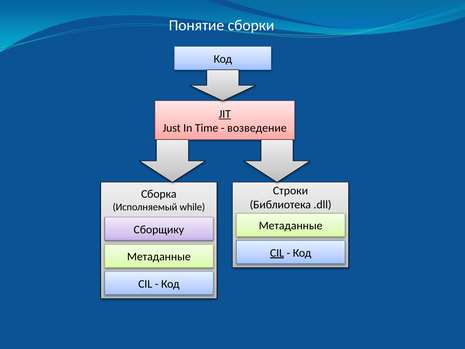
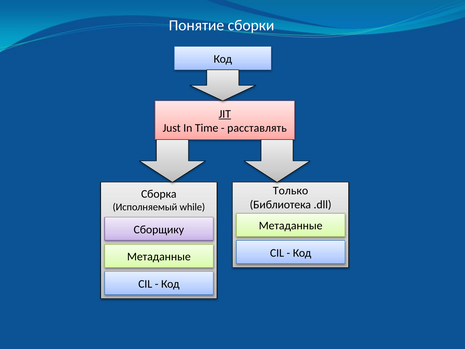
возведение: возведение -> расставлять (257, 128)
Строки: Строки -> Только (291, 191)
CIL underline: present -> none (277, 253)
